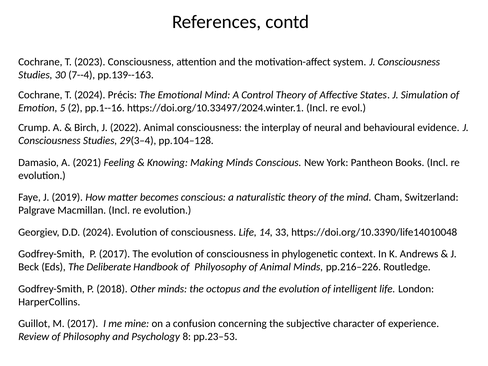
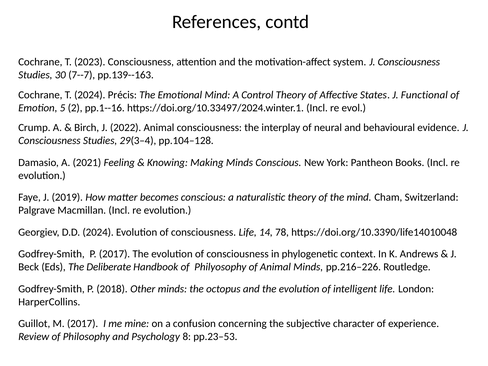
7--4: 7--4 -> 7--7 (82, 75)
Simulation: Simulation -> Functional (424, 95)
33: 33 -> 78 (282, 232)
